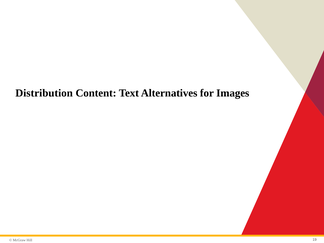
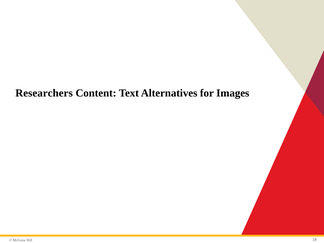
Distribution: Distribution -> Researchers (44, 93)
